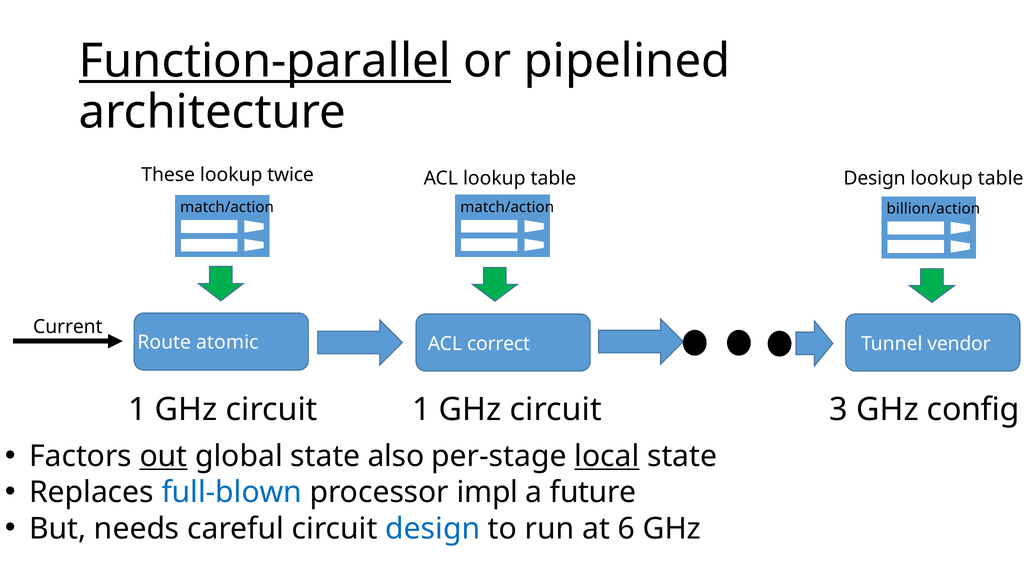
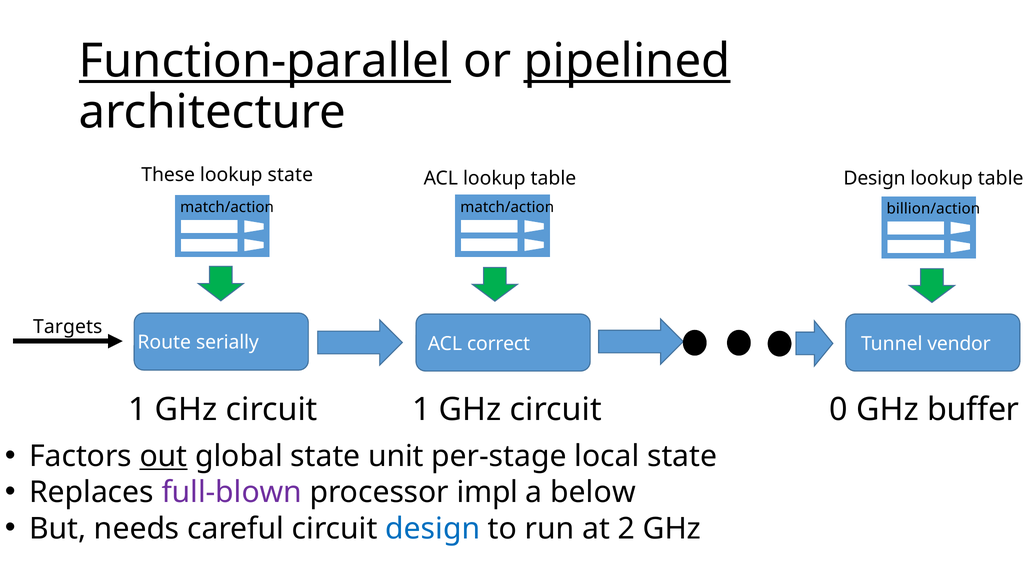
pipelined underline: none -> present (627, 61)
lookup twice: twice -> state (290, 175)
Current: Current -> Targets (68, 327)
atomic: atomic -> serially (227, 342)
3: 3 -> 0 (839, 410)
config: config -> buffer (973, 410)
also: also -> unit (396, 456)
local underline: present -> none (607, 456)
full-blown colour: blue -> purple (232, 493)
future: future -> below (593, 493)
6: 6 -> 2 (626, 529)
